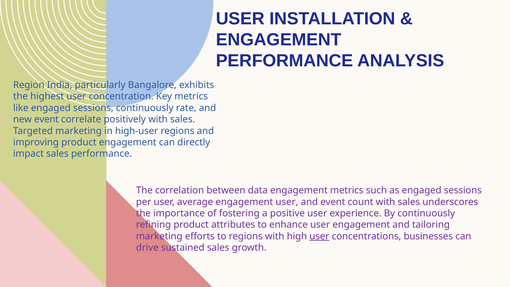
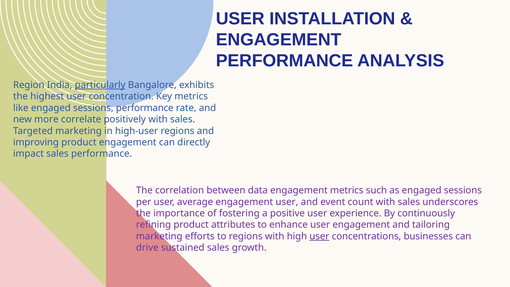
particularly underline: none -> present (100, 85)
sessions continuously: continuously -> performance (145, 108)
new event: event -> more (46, 119)
